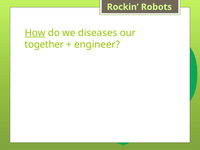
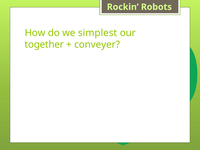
How underline: present -> none (35, 33)
diseases: diseases -> simplest (98, 33)
engineer: engineer -> conveyer (97, 44)
